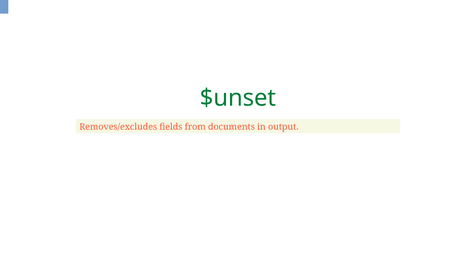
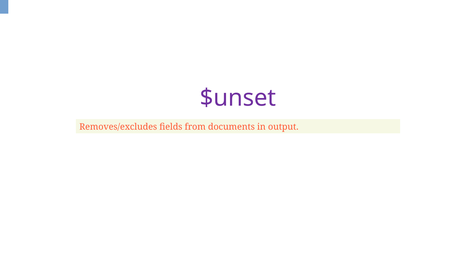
$unset colour: green -> purple (238, 98)
